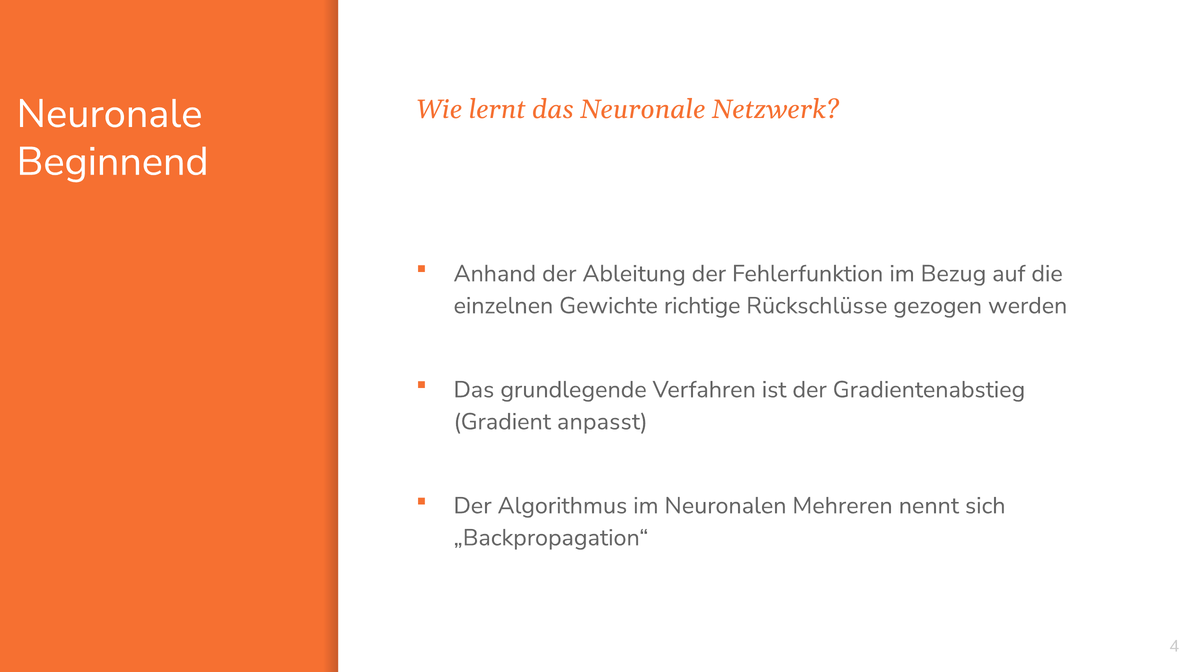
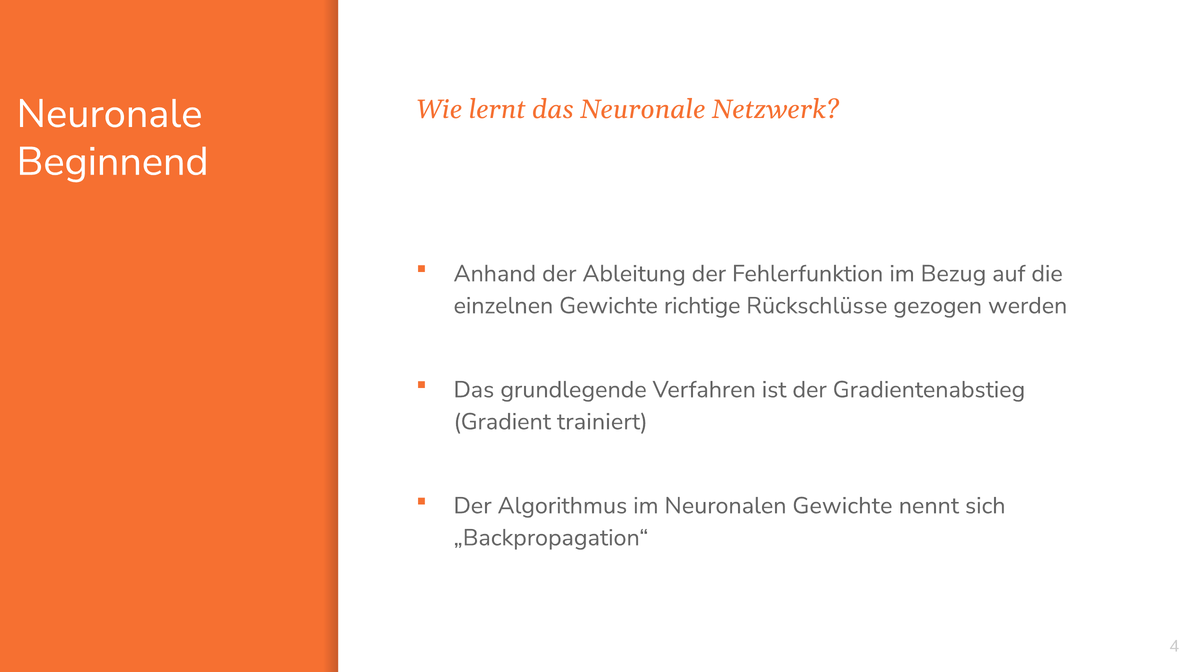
anpasst: anpasst -> trainiert (602, 422)
Neuronalen Mehreren: Mehreren -> Gewichte (842, 506)
